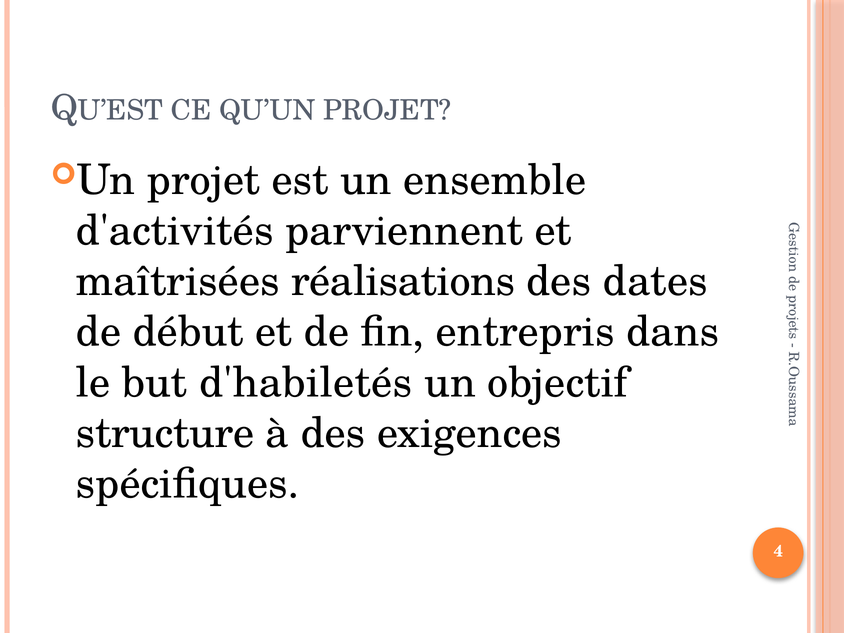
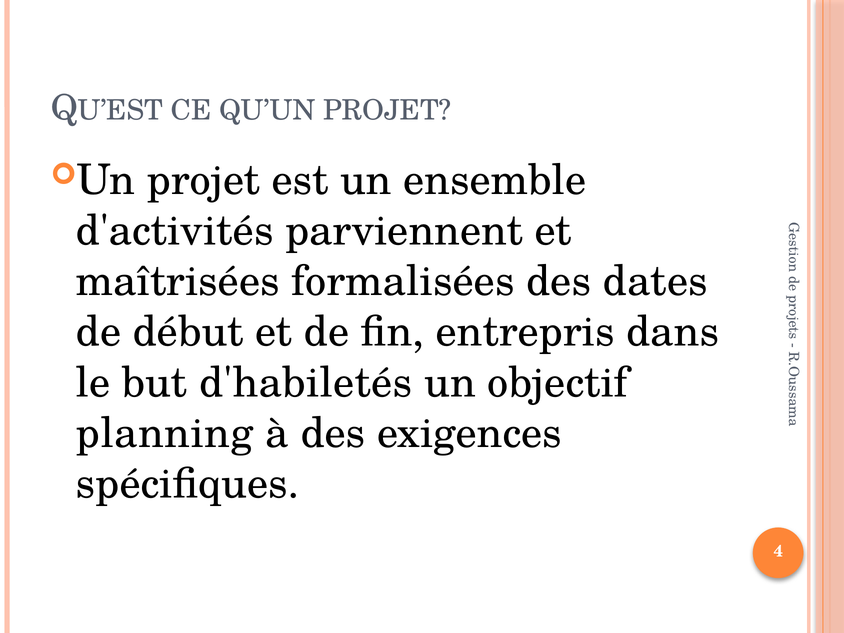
réalisations: réalisations -> formalisées (403, 281)
structure: structure -> planning (165, 433)
